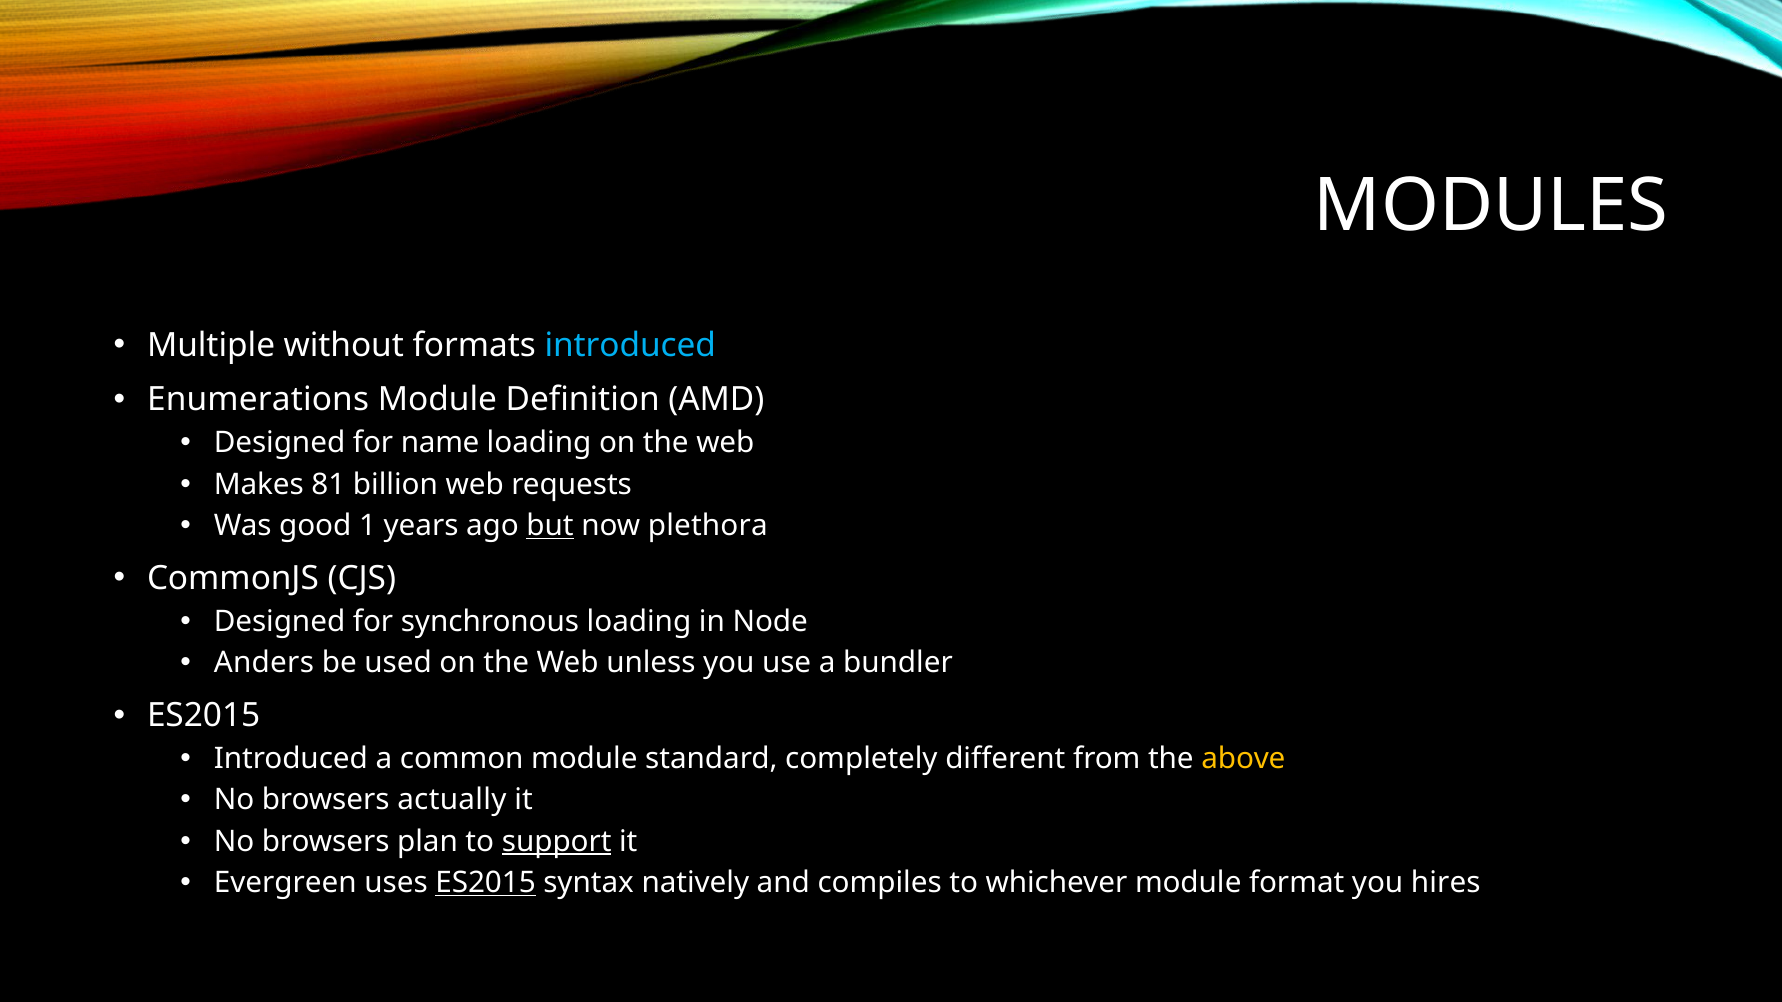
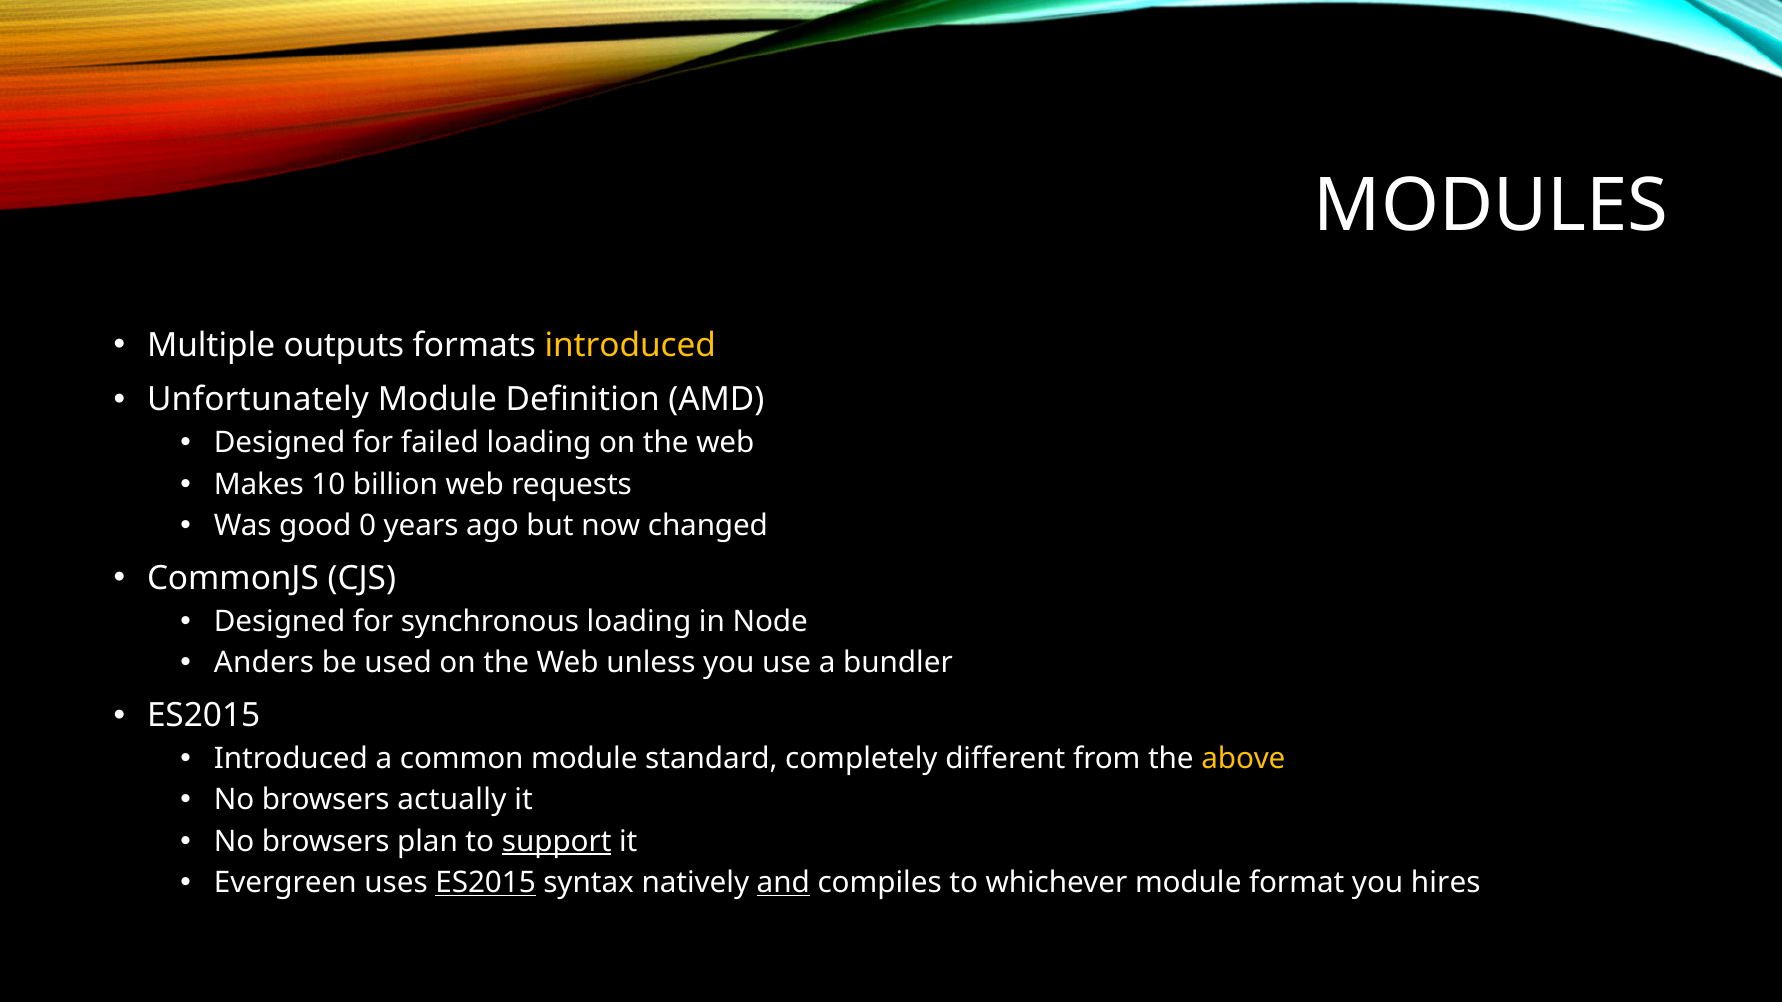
without: without -> outputs (344, 345)
introduced colour: light blue -> yellow (630, 345)
Enumerations: Enumerations -> Unfortunately (258, 400)
name: name -> failed (440, 443)
81: 81 -> 10 (328, 485)
1: 1 -> 0 (368, 526)
but underline: present -> none (550, 526)
plethora: plethora -> changed (708, 526)
and underline: none -> present (783, 883)
